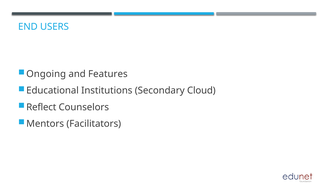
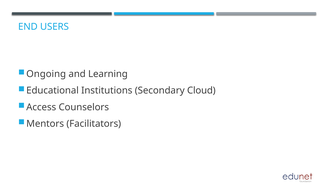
Features: Features -> Learning (108, 74)
Reflect: Reflect -> Access (41, 107)
